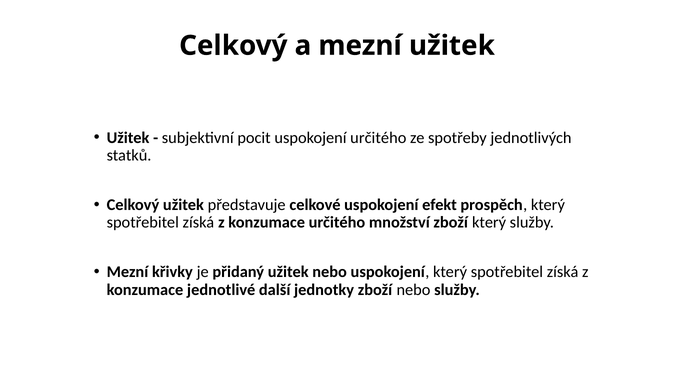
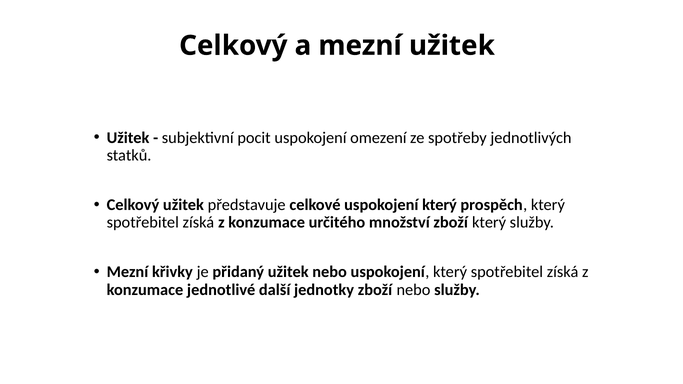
uspokojení určitého: určitého -> omezení (378, 138)
celkové uspokojení efekt: efekt -> který (439, 205)
